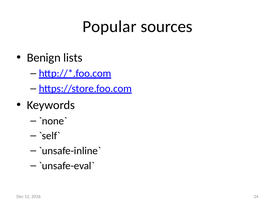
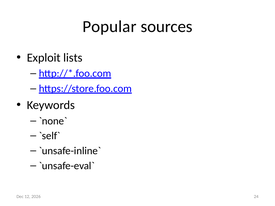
Benign: Benign -> Exploit (44, 58)
